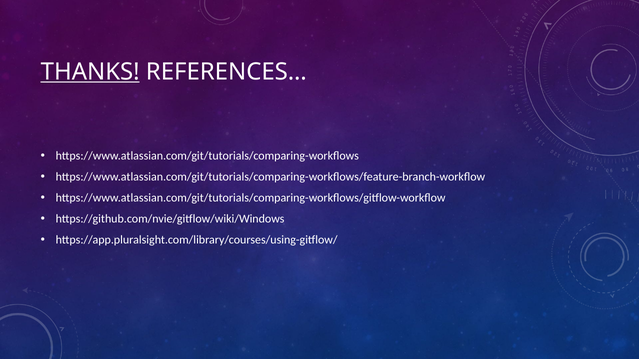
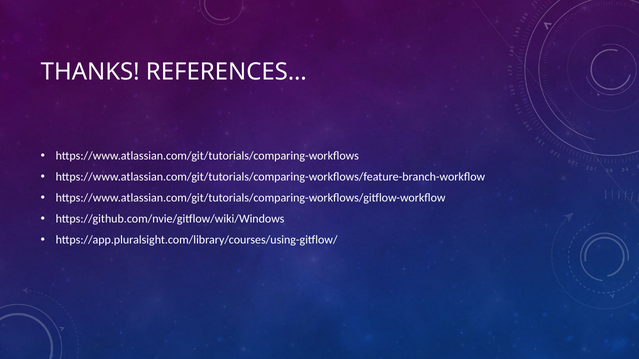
THANKS underline: present -> none (90, 72)
